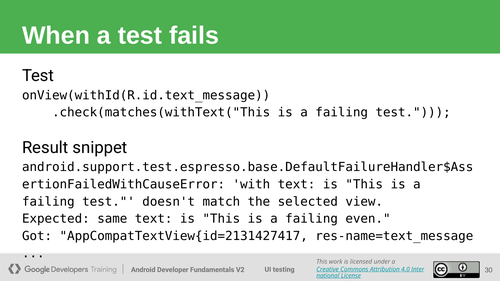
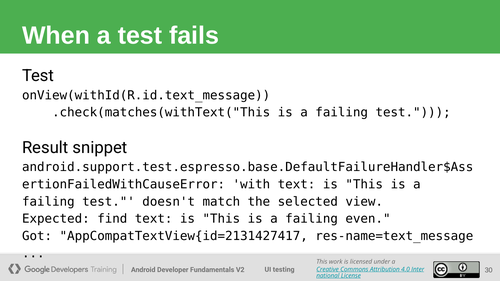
same: same -> find (112, 219)
